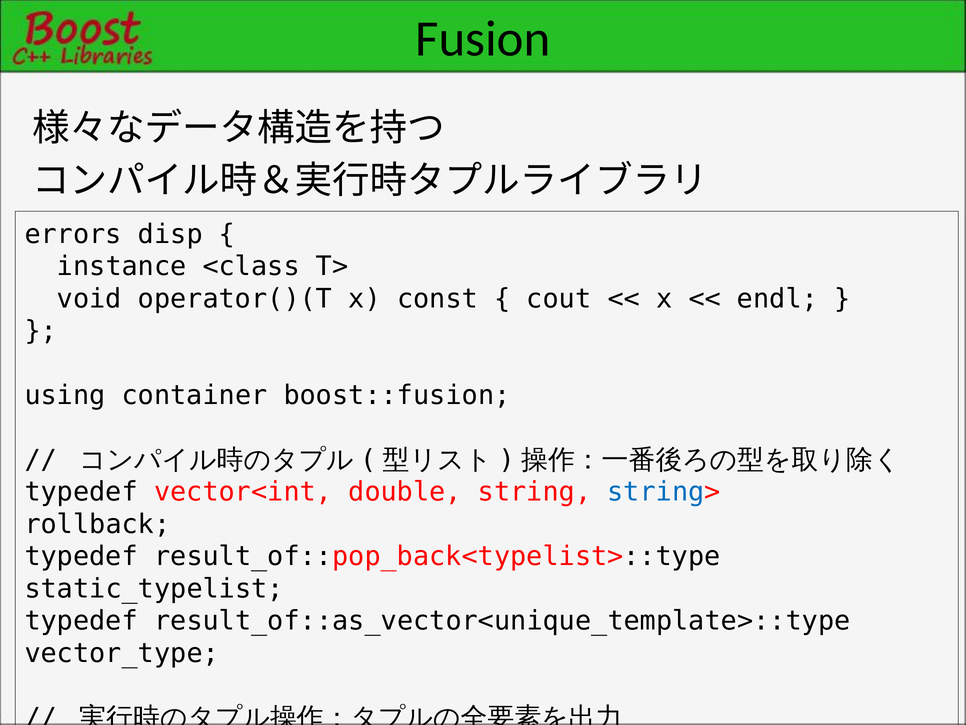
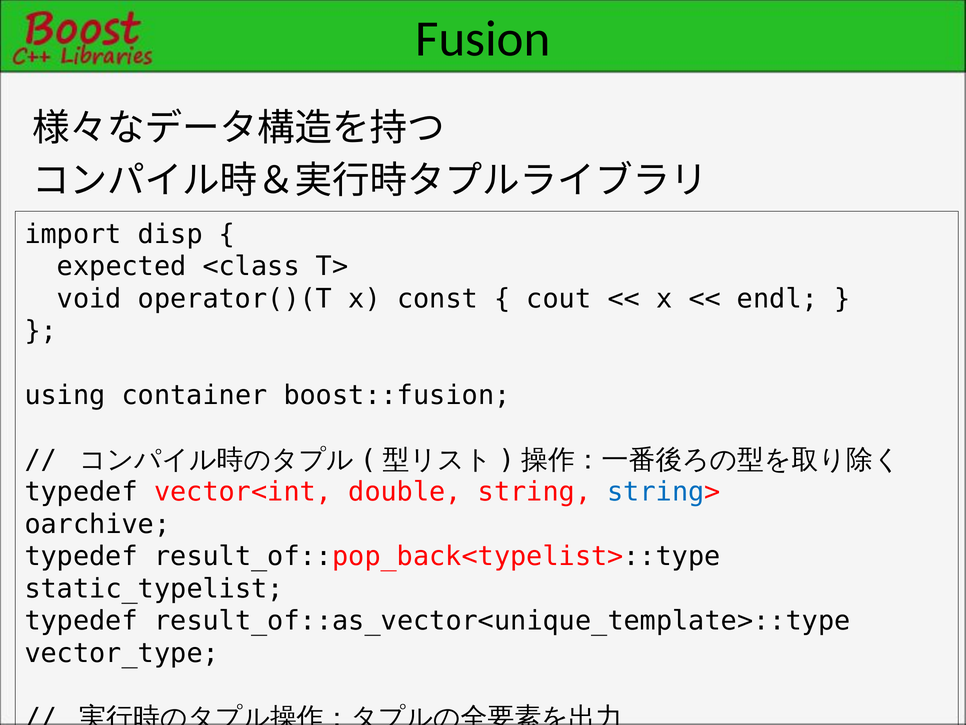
errors: errors -> import (73, 234)
instance: instance -> expected (122, 266)
rollback: rollback -> oarchive (97, 524)
